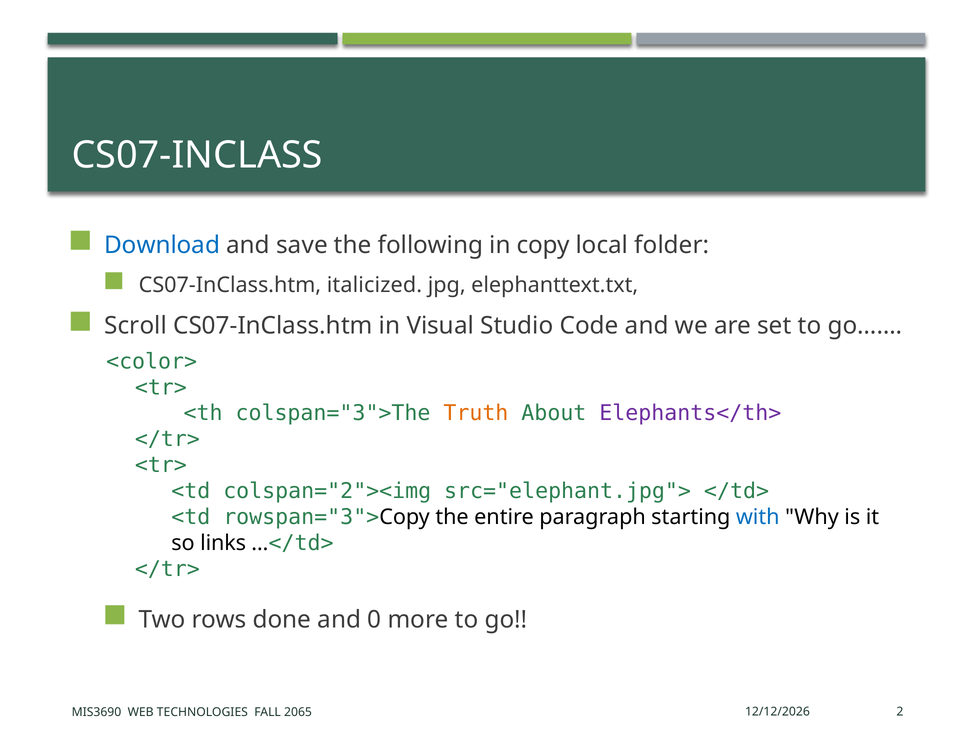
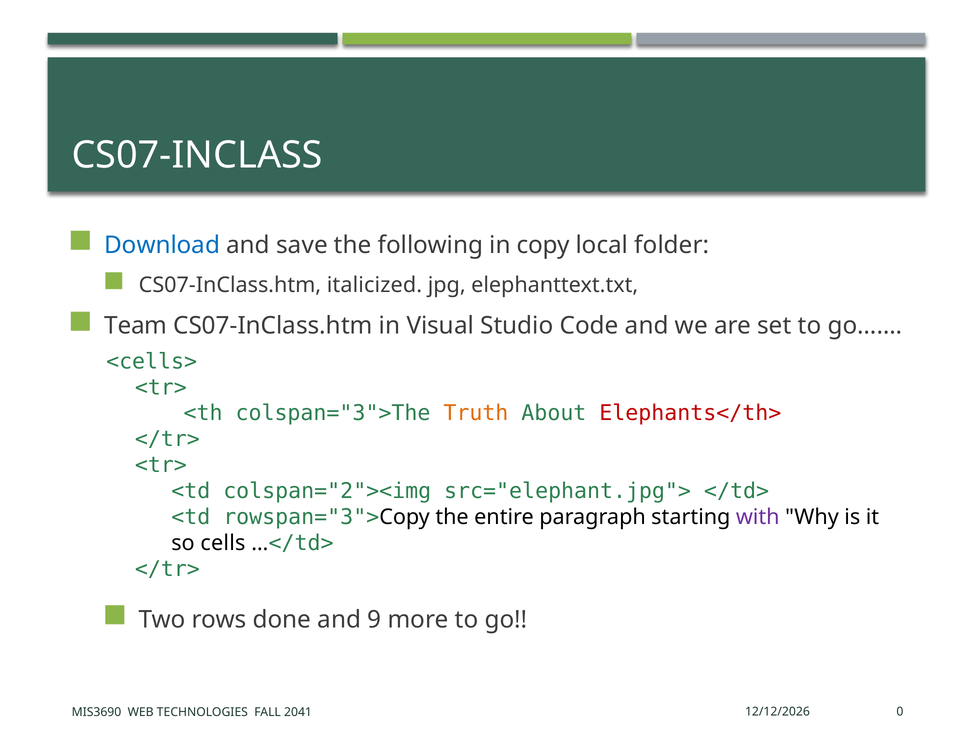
Scroll: Scroll -> Team (136, 326)
<color>: <color> -> <cells> (152, 361)
Elephants</th> colour: purple -> red (690, 413)
with colour: blue -> purple (758, 517)
links: links -> cells (223, 543)
0: 0 -> 9 (374, 619)
2: 2 -> 0 (900, 711)
2065: 2065 -> 2041 (298, 712)
